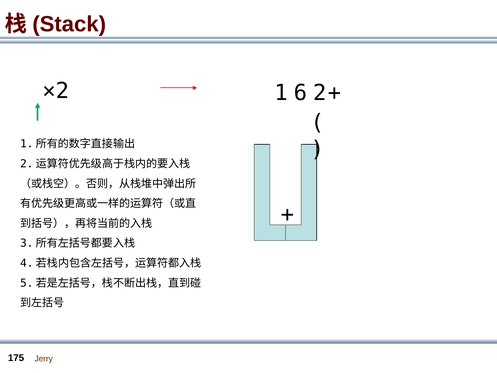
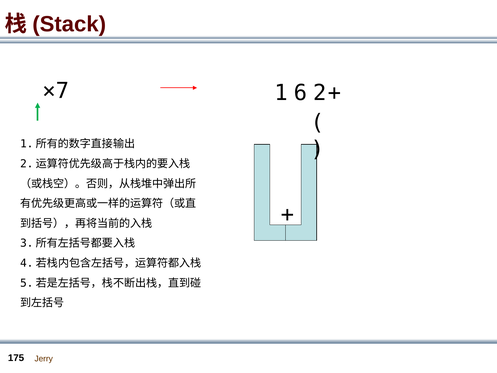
×2: ×2 -> ×7 (56, 91)
